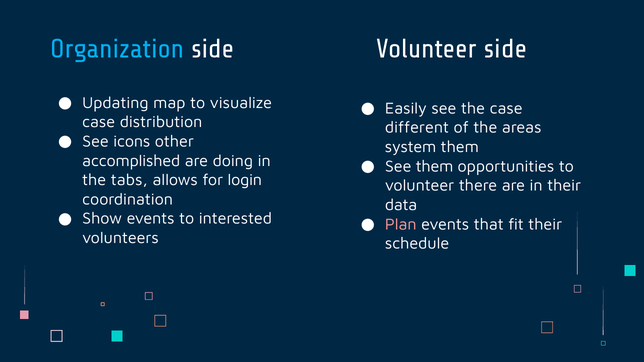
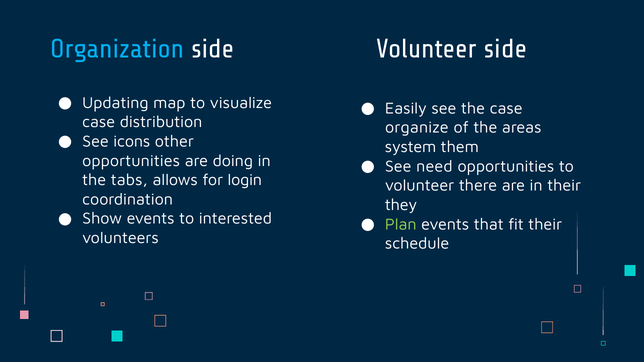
different: different -> organize (417, 128)
accomplished: accomplished -> opportunities (131, 161)
See them: them -> need (434, 166)
data: data -> they (401, 205)
Plan colour: pink -> light green (401, 224)
